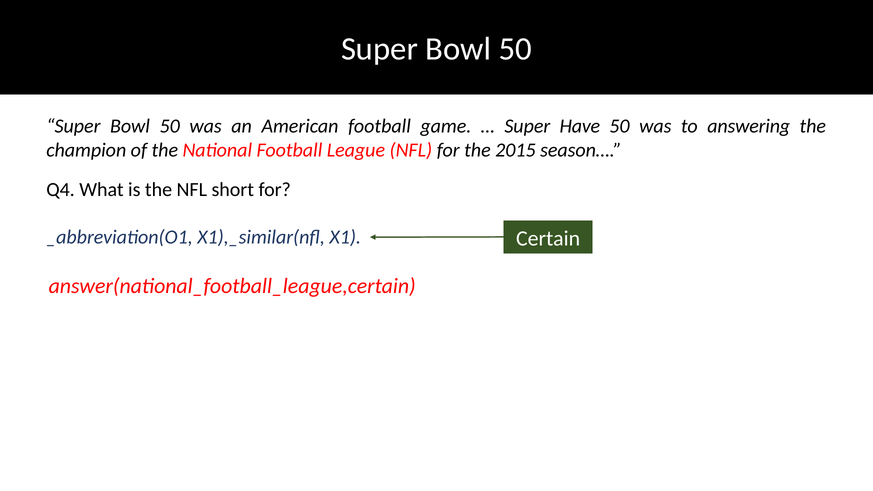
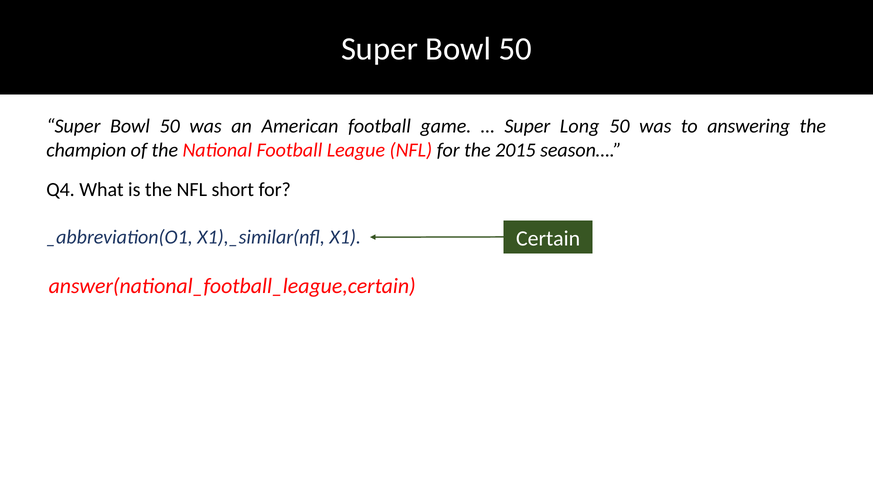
Have: Have -> Long (580, 126)
